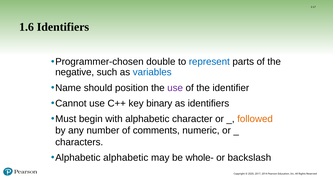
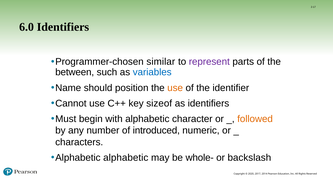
1.6: 1.6 -> 6.0 (27, 27)
double: double -> similar (161, 62)
represent colour: blue -> purple (209, 62)
negative: negative -> between (75, 72)
use colour: purple -> orange (175, 88)
binary: binary -> sizeof (159, 104)
comments: comments -> introduced (156, 131)
